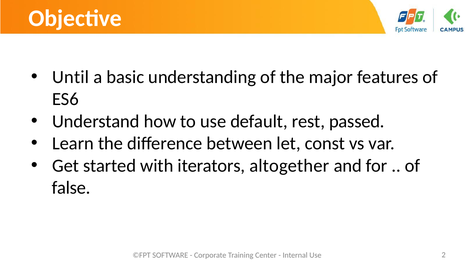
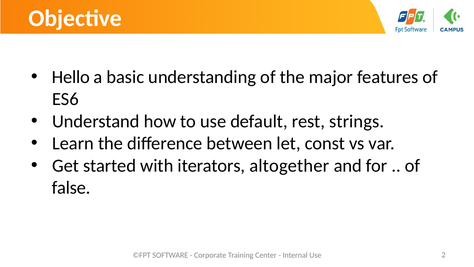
Until: Until -> Hello (71, 77)
passed: passed -> strings (357, 121)
